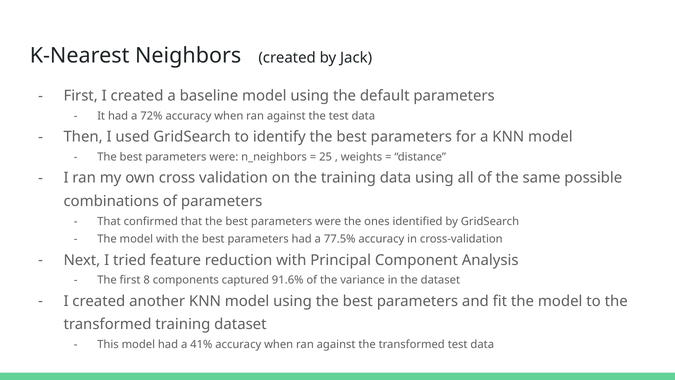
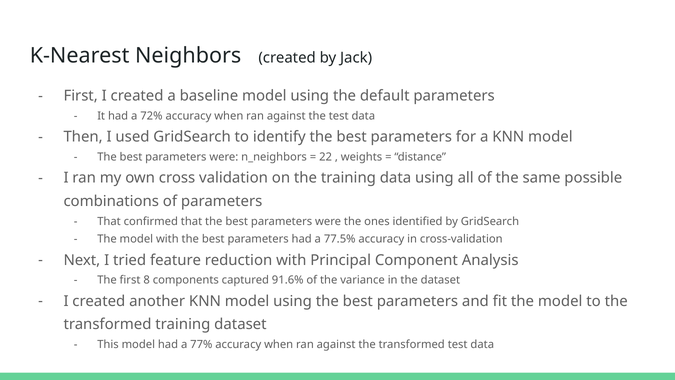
25: 25 -> 22 (326, 157)
41%: 41% -> 77% (201, 344)
